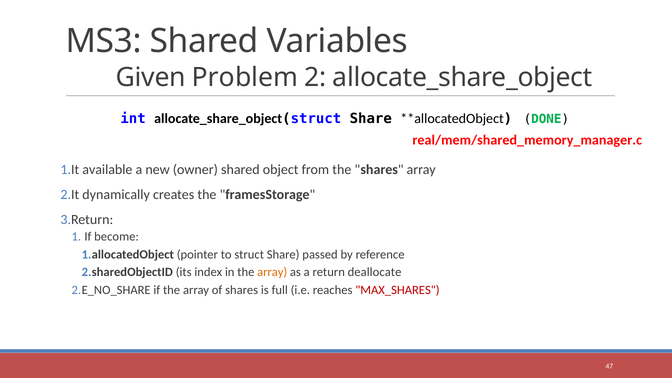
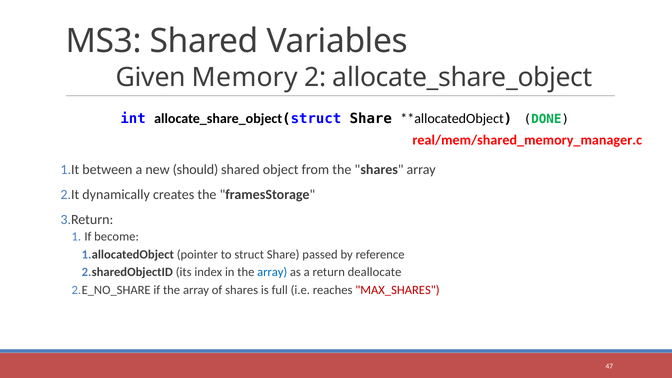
Problem: Problem -> Memory (245, 78)
available: available -> between (107, 169)
owner: owner -> should (195, 169)
array colour: orange -> blue (272, 272)
